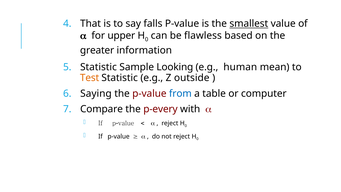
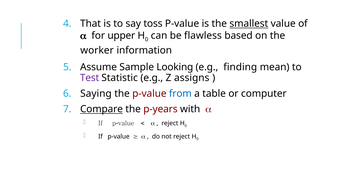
falls: falls -> toss (153, 24)
greater: greater -> worker (97, 50)
Statistic: Statistic -> Assume (99, 67)
human: human -> finding (240, 67)
Test colour: orange -> purple (90, 78)
outside: outside -> assigns (192, 78)
Compare underline: none -> present (102, 109)
p-every: p-every -> p-years (160, 109)
